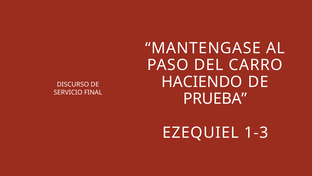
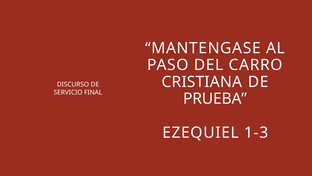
HACIENDO: HACIENDO -> CRISTIANA (202, 82)
